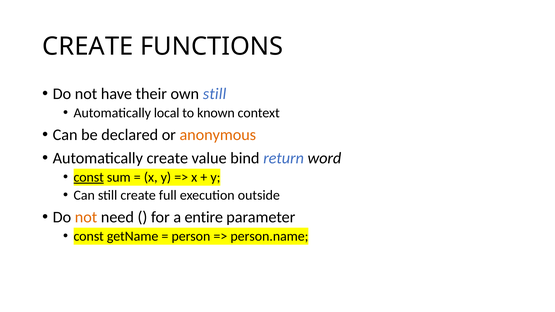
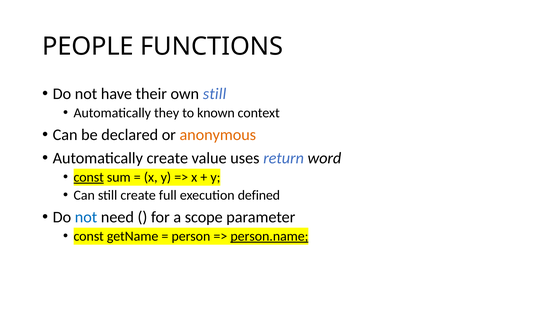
CREATE: CREATE -> PEOPLE (88, 47)
local: local -> they (167, 113)
bind: bind -> uses (245, 158)
outside: outside -> defined (259, 195)
not colour: orange -> blue (86, 217)
entire: entire -> scope (204, 217)
person.name underline: none -> present (269, 236)
